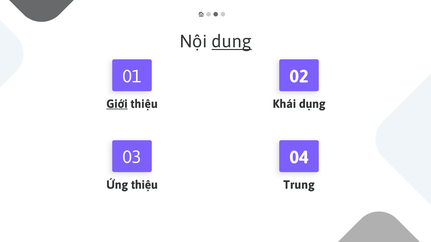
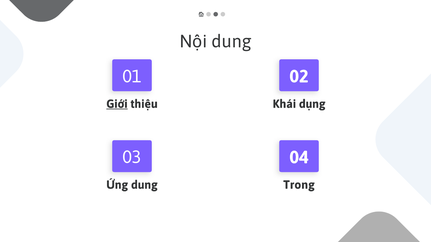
dung underline: present -> none (232, 42)
Ứng thiệu: thiệu -> dung (144, 185)
Trung: Trung -> Trong (299, 185)
